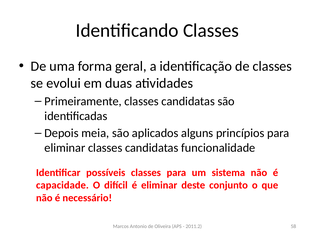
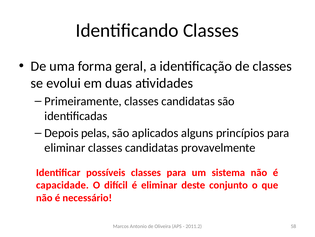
meia: meia -> pelas (95, 133)
funcionalidade: funcionalidade -> provavelmente (218, 147)
